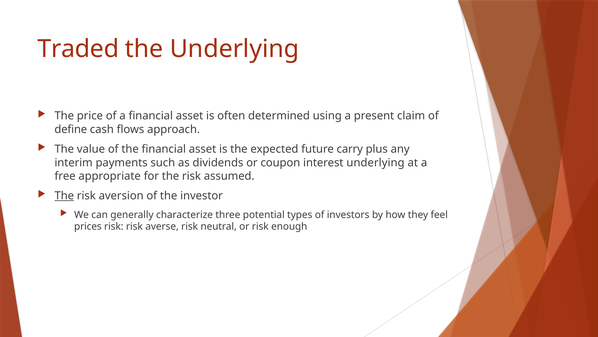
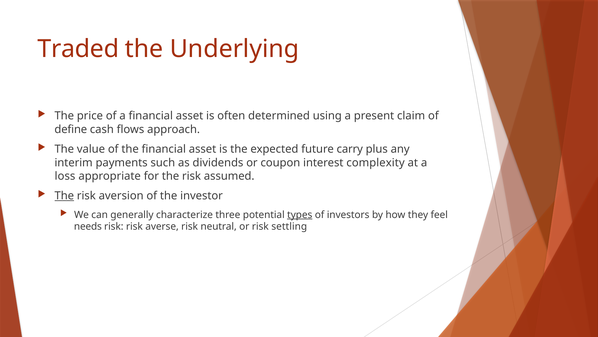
interest underlying: underlying -> complexity (376, 162)
free: free -> loss (65, 176)
types underline: none -> present (300, 214)
prices: prices -> needs (88, 226)
enough: enough -> settling (289, 226)
